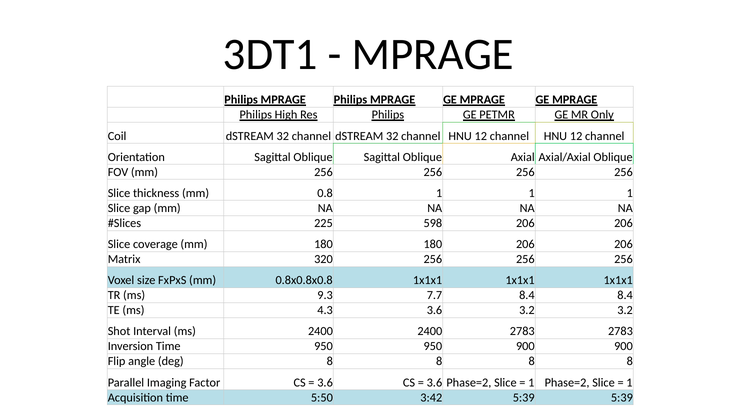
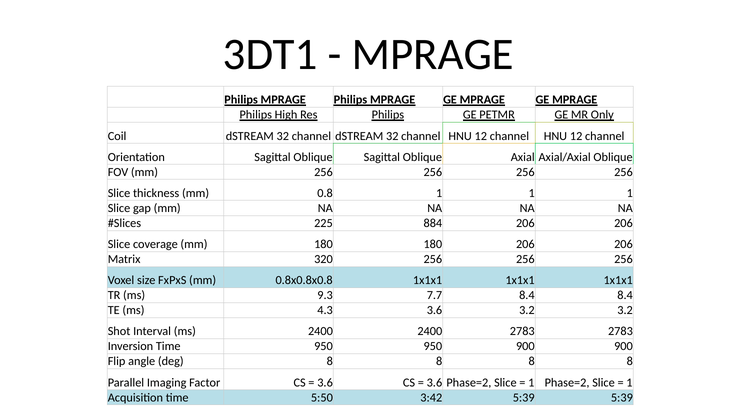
598: 598 -> 884 (433, 223)
